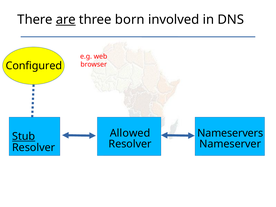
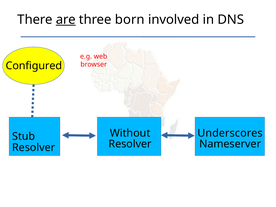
Allowed: Allowed -> Without (130, 133)
Nameservers: Nameservers -> Underscores (230, 133)
Stub underline: present -> none (24, 136)
